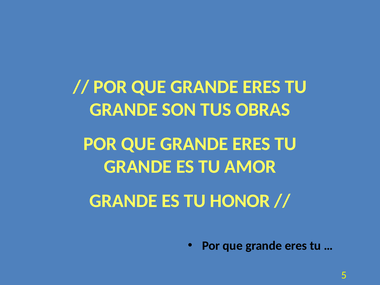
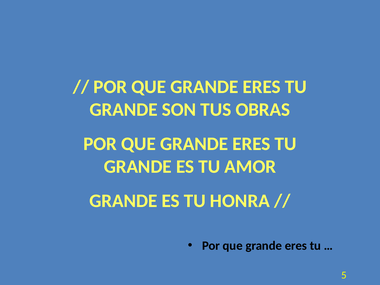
HONOR: HONOR -> HONRA (240, 201)
